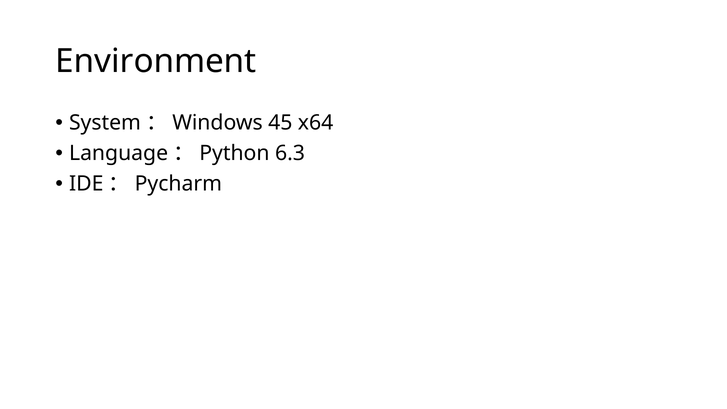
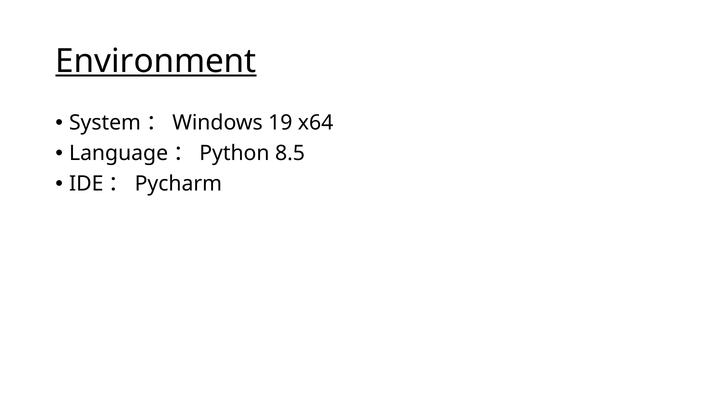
Environment underline: none -> present (156, 61)
45: 45 -> 19 (280, 123)
6.3: 6.3 -> 8.5 (290, 153)
